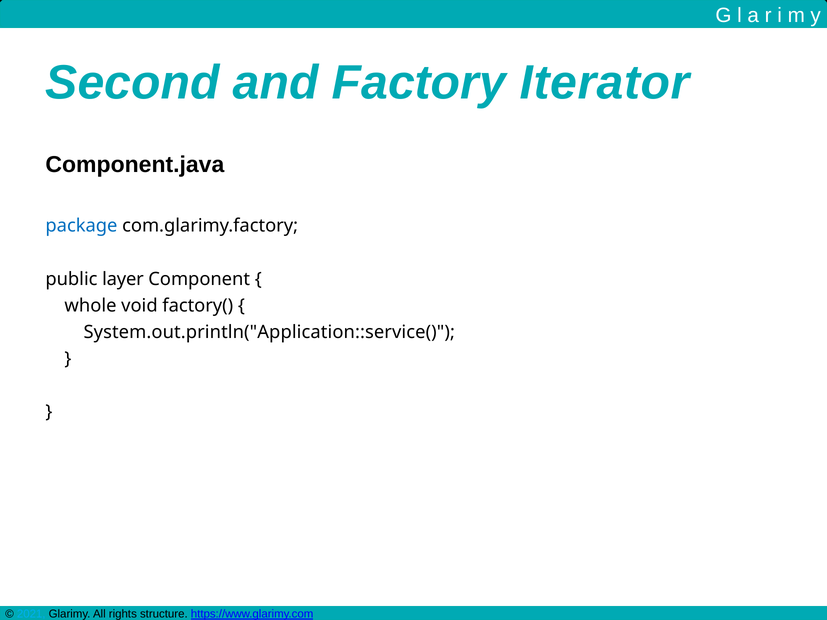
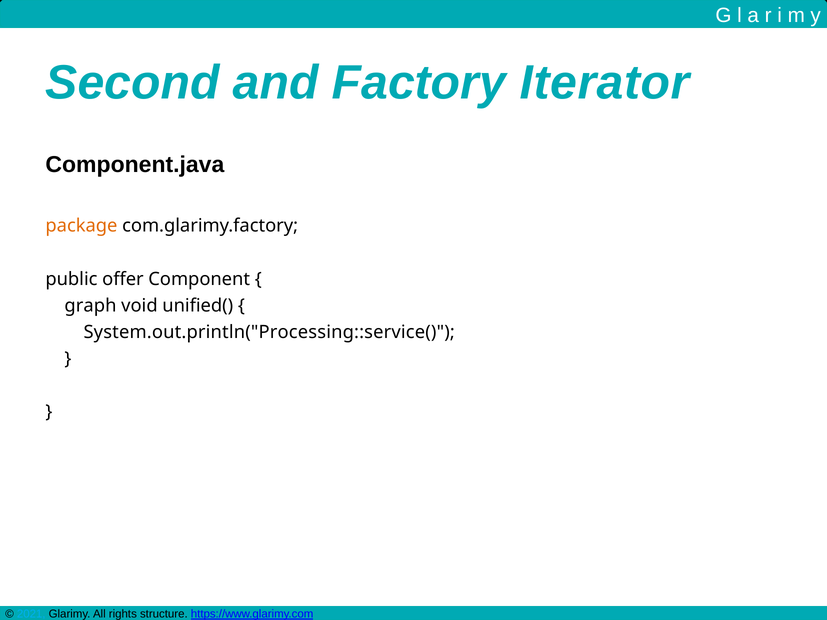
package colour: blue -> orange (81, 226)
layer: layer -> offer (123, 279)
whole: whole -> graph (90, 306)
factory(: factory( -> unified( (198, 306)
System.out.println("Application::service(: System.out.println("Application::service( -> System.out.println("Processing::service( (269, 332)
